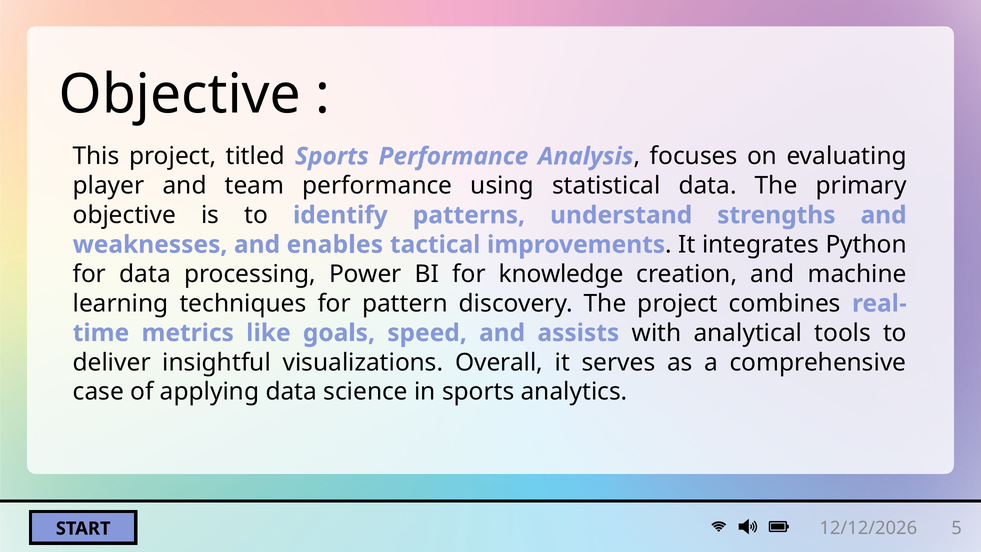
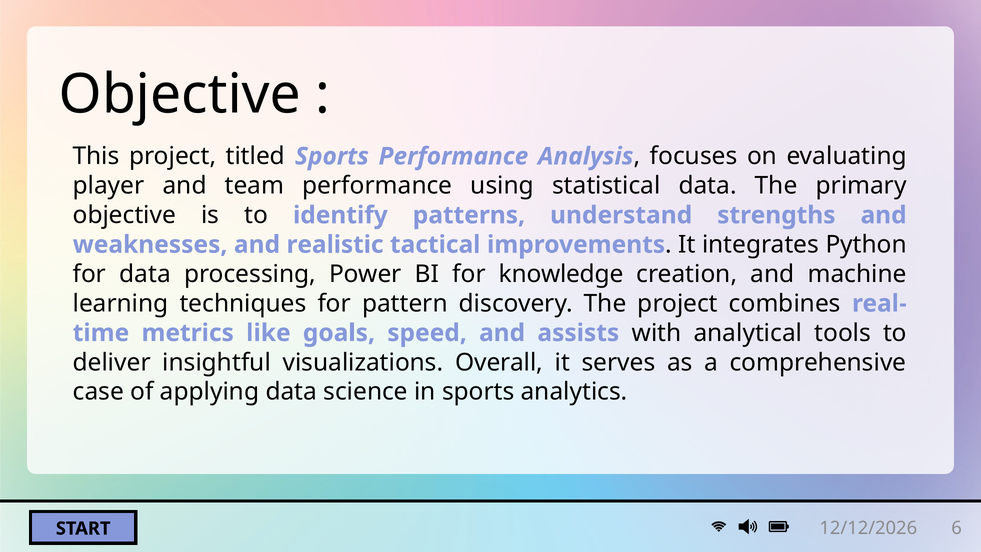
enables: enables -> realistic (335, 245)
5: 5 -> 6 (957, 528)
